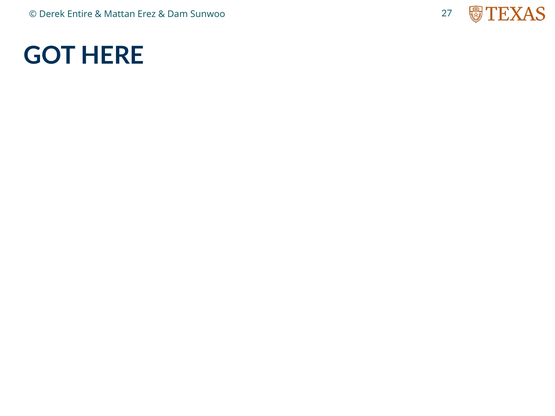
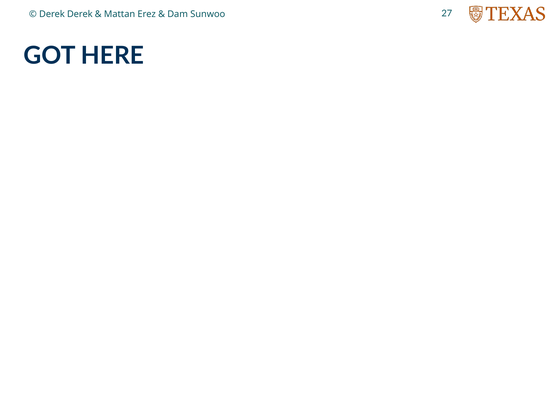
Derek Entire: Entire -> Derek (80, 14)
